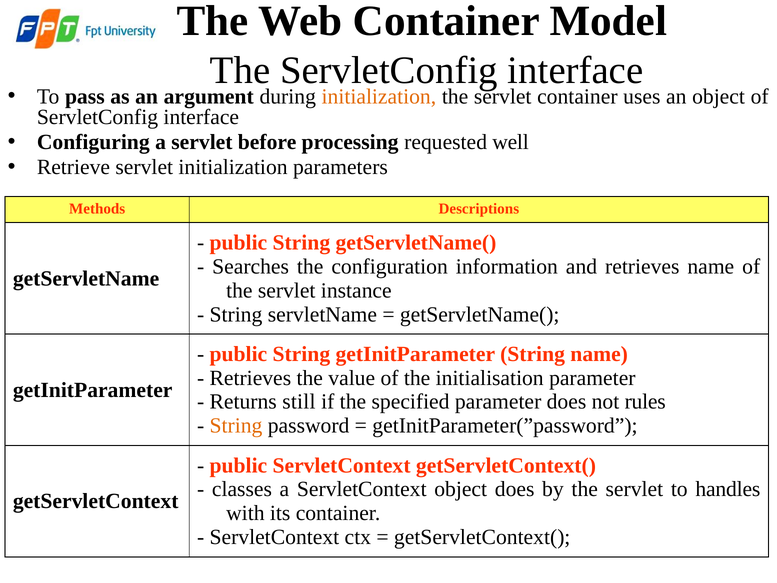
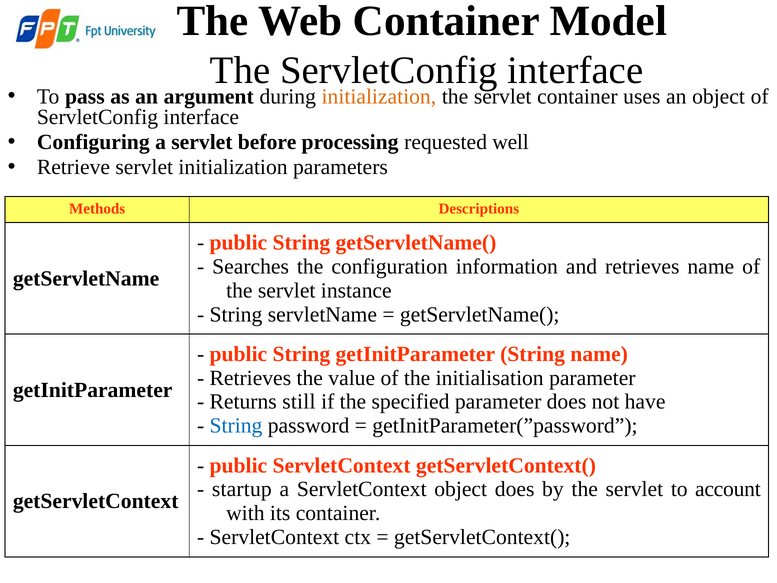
rules: rules -> have (645, 402)
String colour: orange -> blue (236, 426)
classes: classes -> startup (242, 489)
handles: handles -> account (728, 489)
